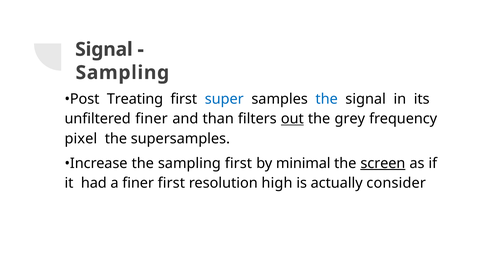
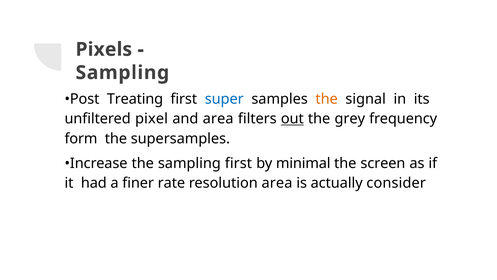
Signal: Signal -> Pixels (104, 49)
the colour: blue -> orange (327, 99)
unfiltered finer: finer -> pixel (152, 119)
and than: than -> area (218, 119)
pixel: pixel -> form (81, 138)
screen underline: present -> none (383, 163)
finer first: first -> rate (171, 183)
resolution high: high -> area (277, 183)
